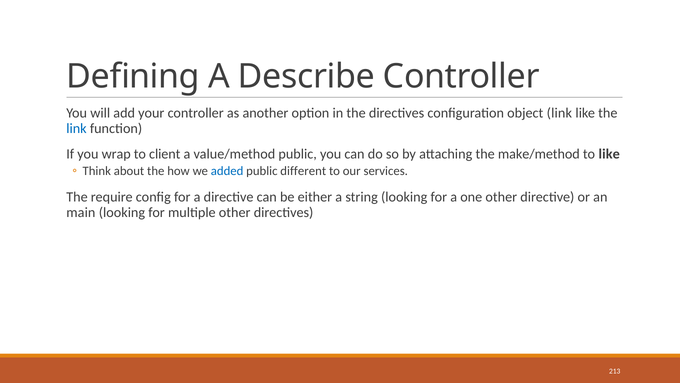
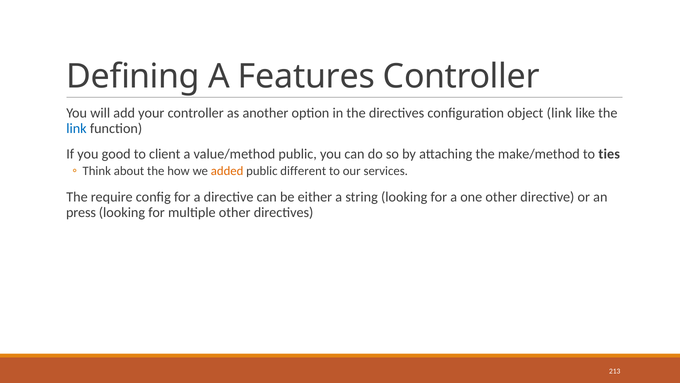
Describe: Describe -> Features (306, 76)
wrap: wrap -> good (116, 154)
to like: like -> ties (609, 154)
added colour: blue -> orange (227, 171)
main: main -> press (81, 212)
